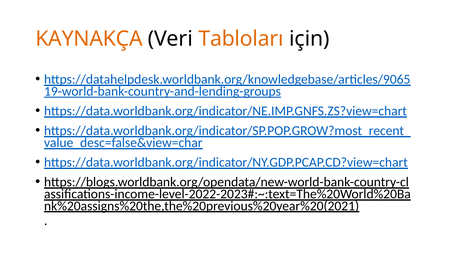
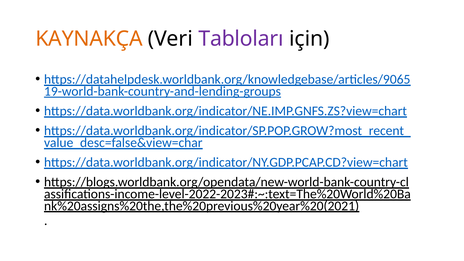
Tabloları colour: orange -> purple (241, 39)
